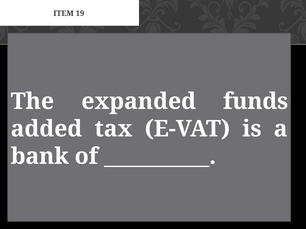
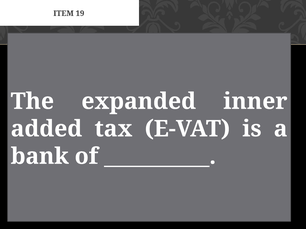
funds: funds -> inner (255, 102)
